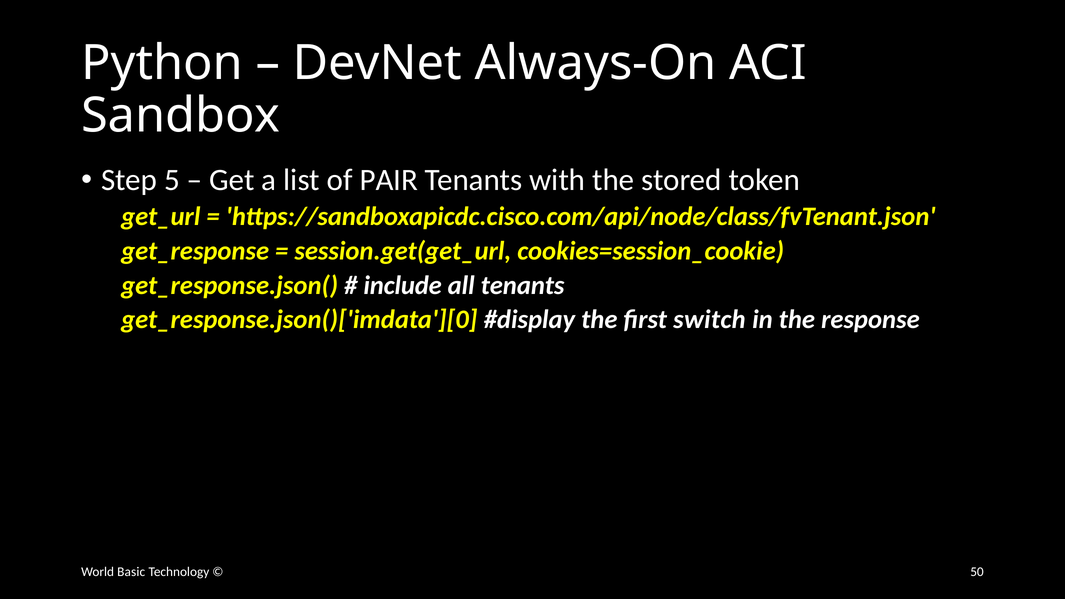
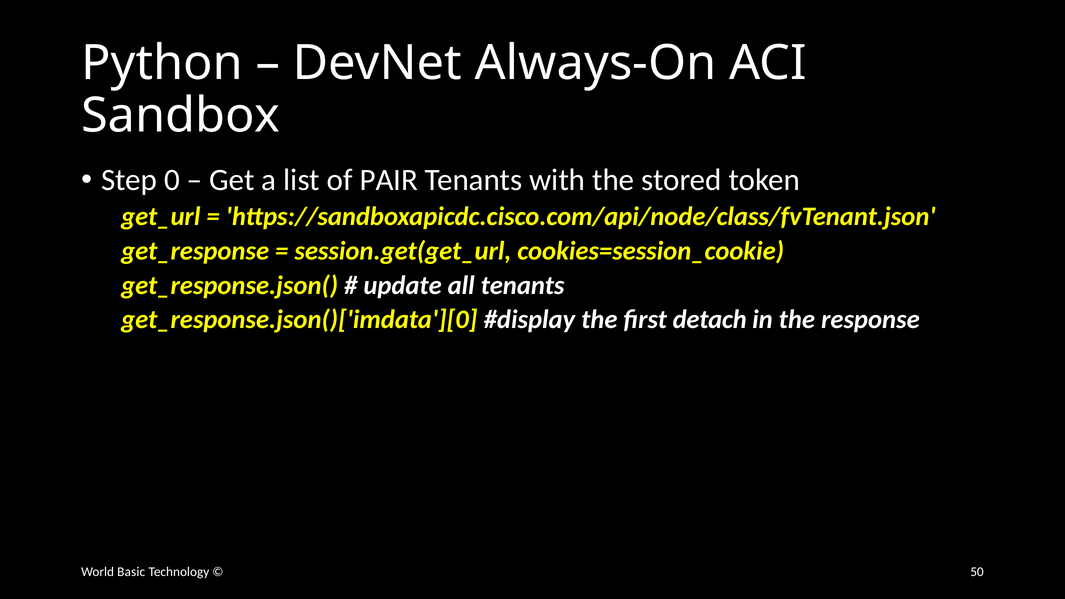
5: 5 -> 0 (172, 180)
include: include -> update (403, 285)
switch: switch -> detach (710, 320)
